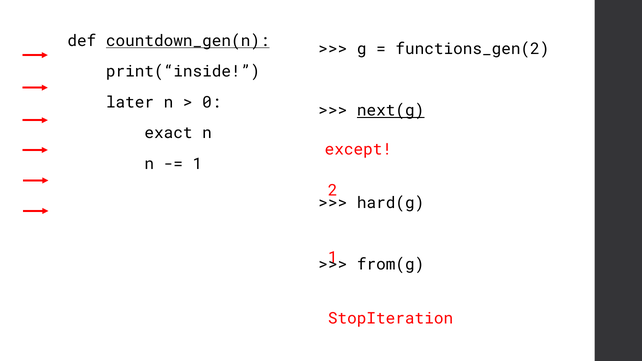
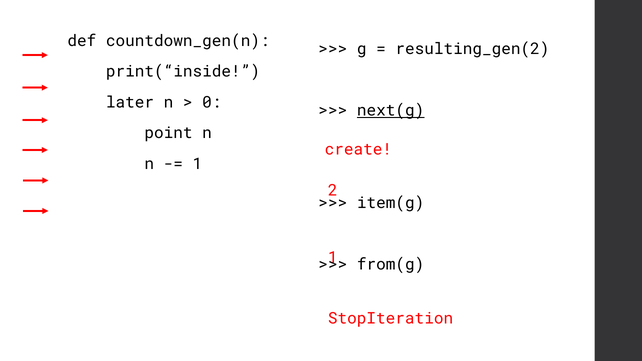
countdown_gen(n underline: present -> none (188, 41)
functions_gen(2: functions_gen(2 -> resulting_gen(2 (472, 49)
exact: exact -> point (169, 133)
except: except -> create (358, 150)
hard(g: hard(g -> item(g (391, 203)
